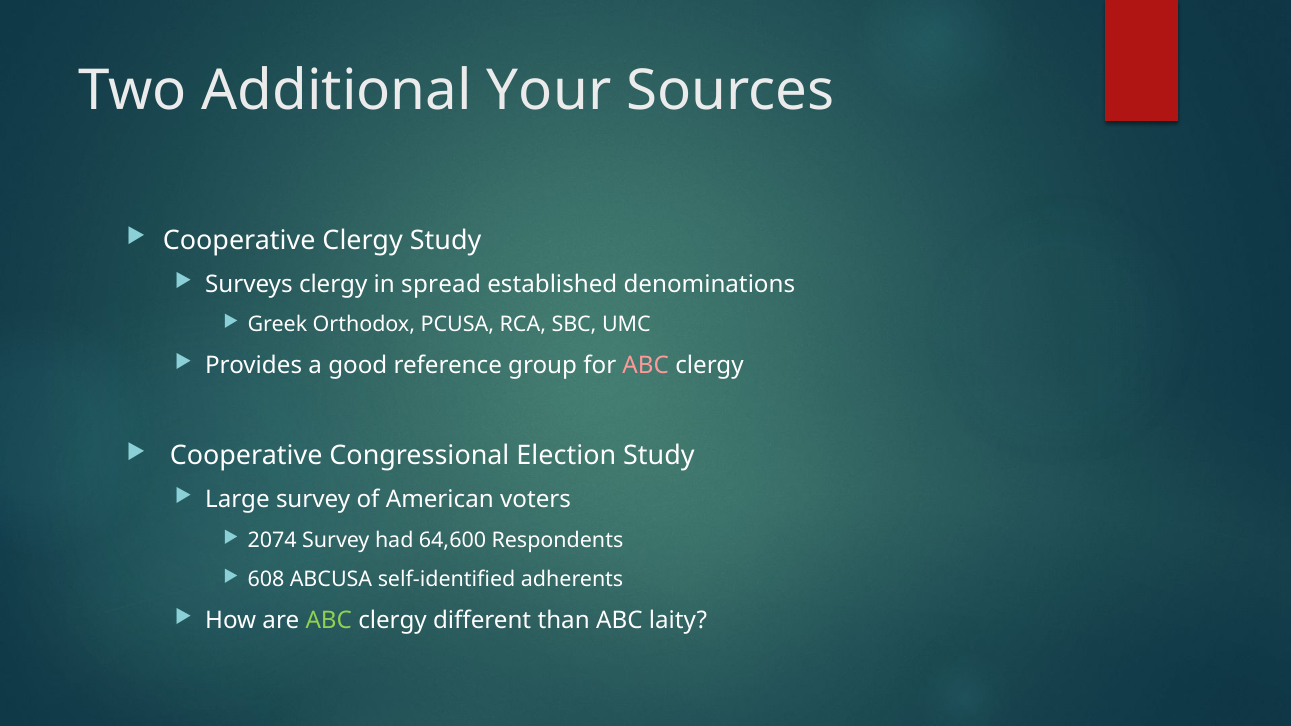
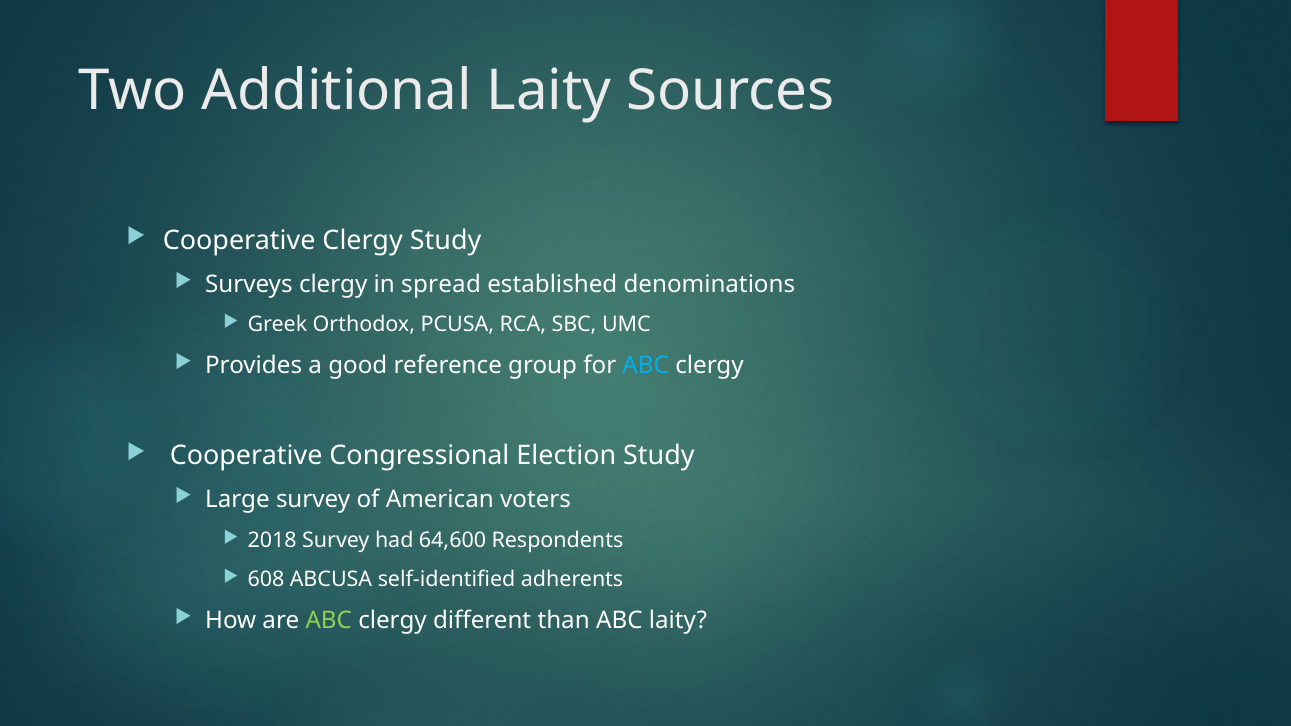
Additional Your: Your -> Laity (549, 91)
ABC colour: pink -> light blue (646, 366)
2074: 2074 -> 2018 (272, 541)
